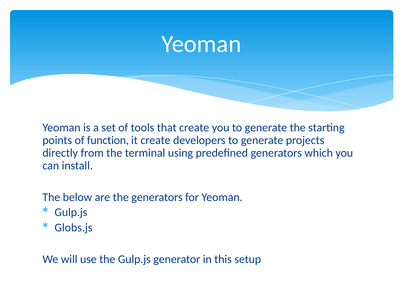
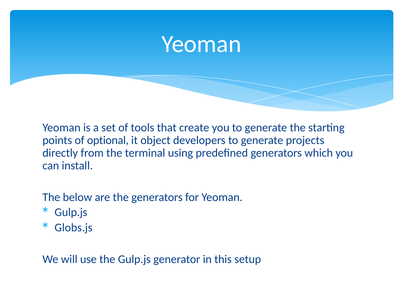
function: function -> optional (108, 141)
it create: create -> object (155, 141)
